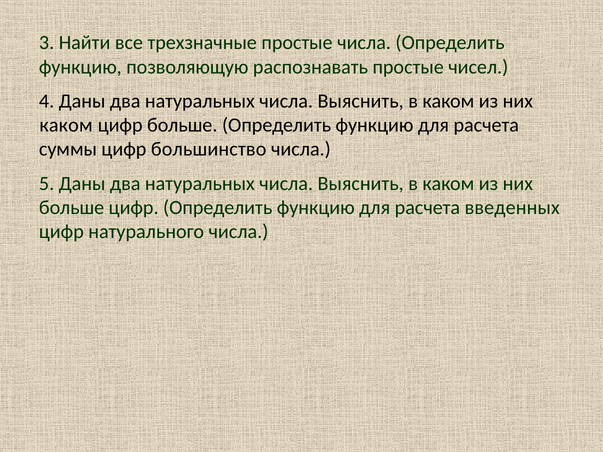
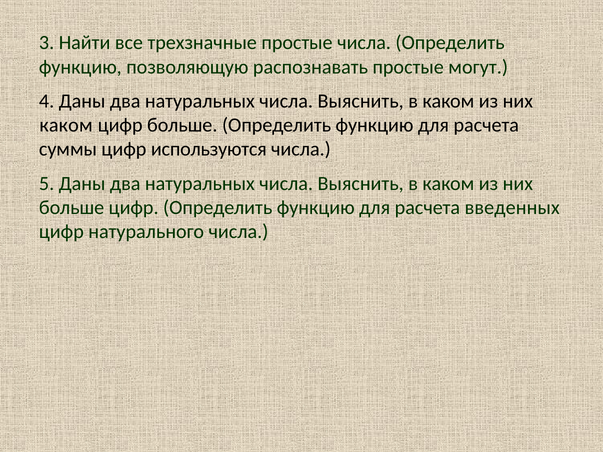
чисел: чисел -> могут (478, 67)
большинство: большинство -> используются (209, 149)
